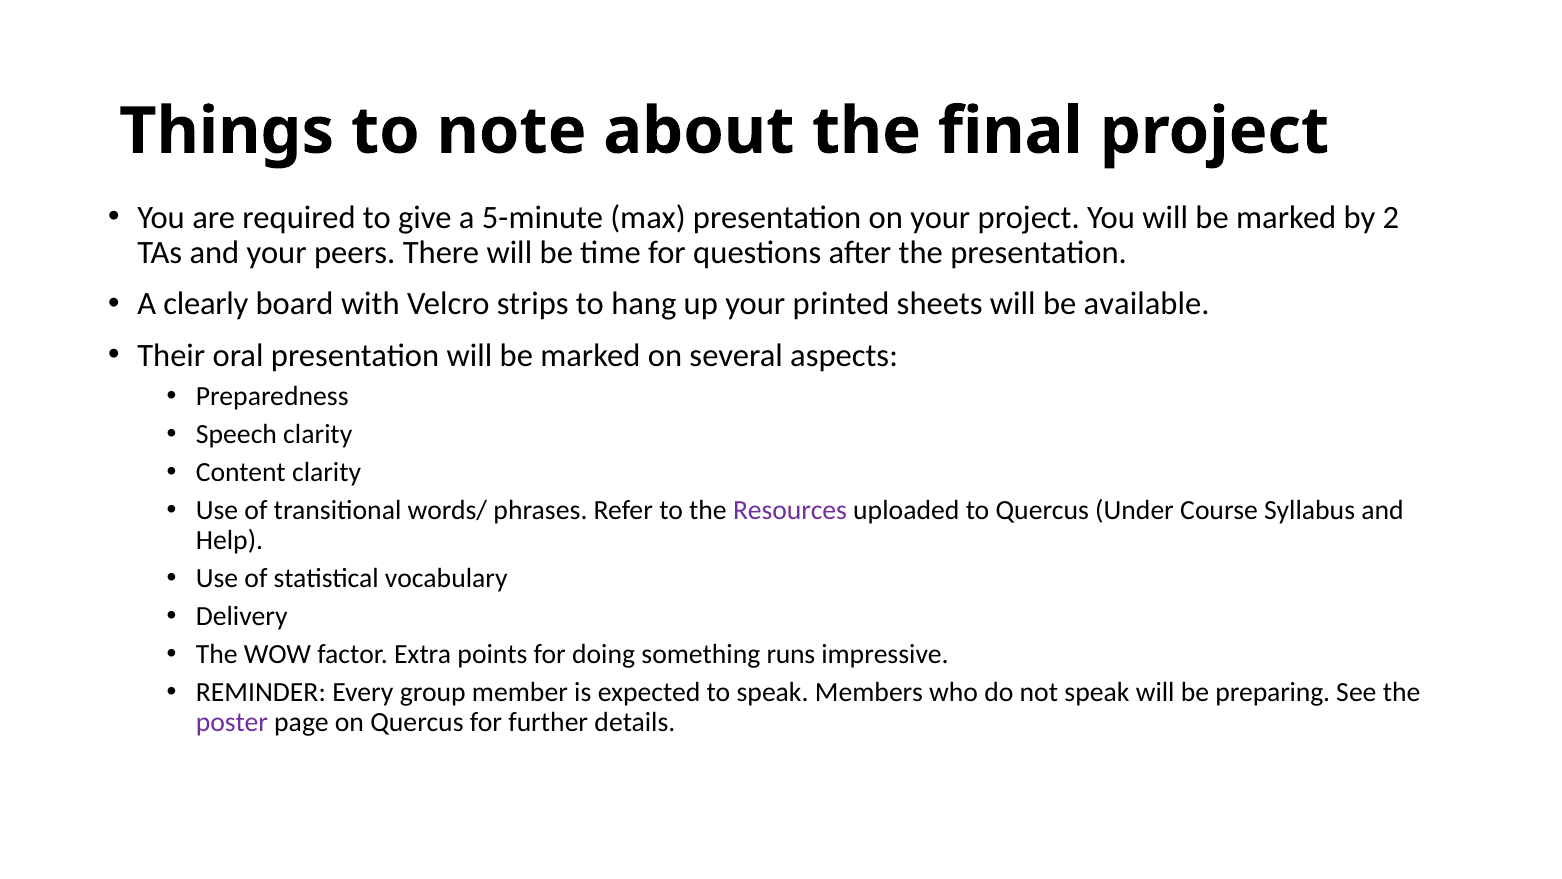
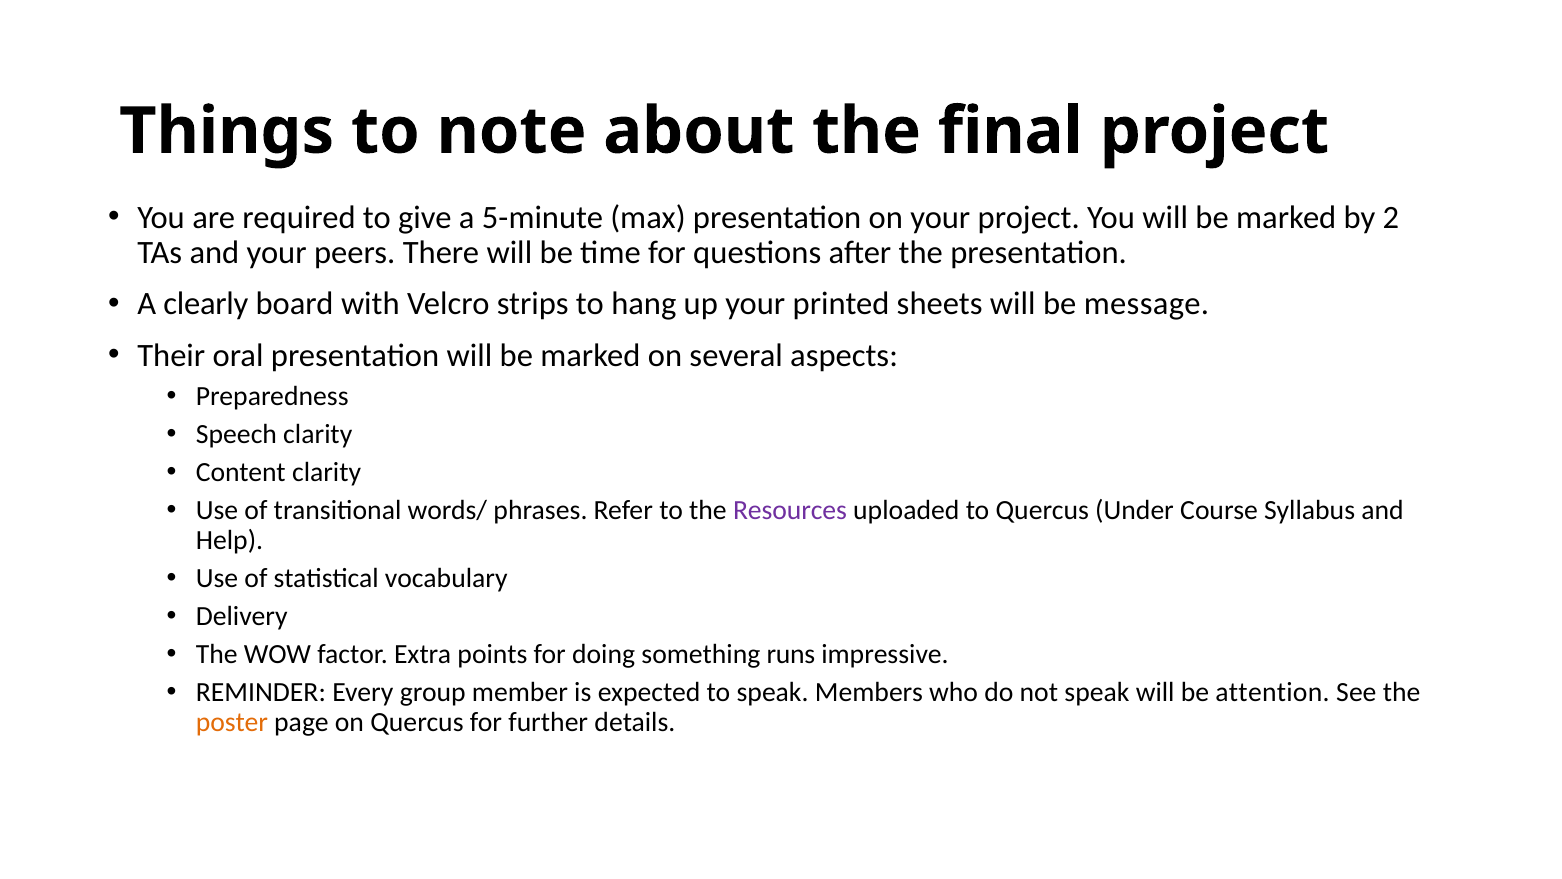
available: available -> message (1146, 304)
preparing: preparing -> attention (1273, 692)
poster colour: purple -> orange (232, 722)
